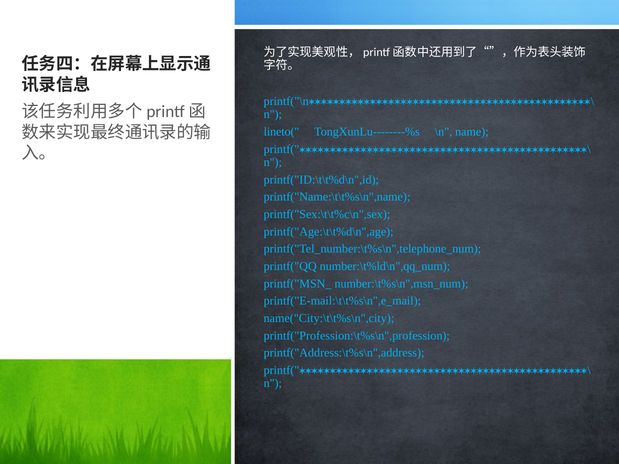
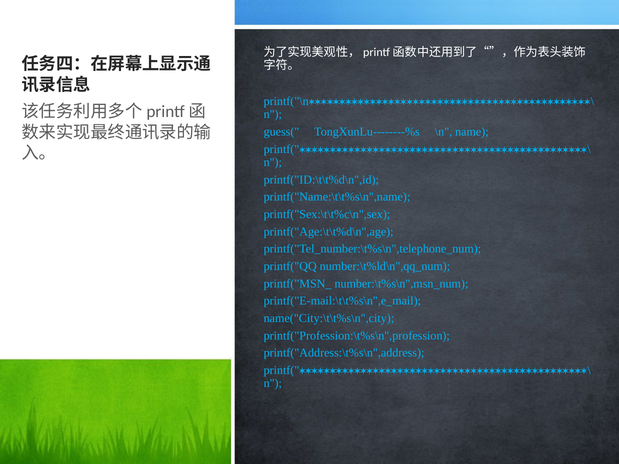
lineto(: lineto( -> guess( (281, 132)
